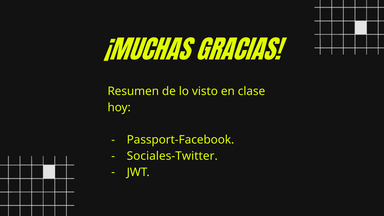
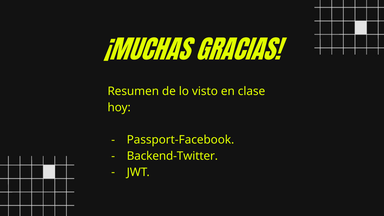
Sociales-Twitter: Sociales-Twitter -> Backend-Twitter (172, 156)
